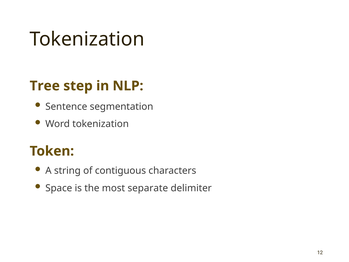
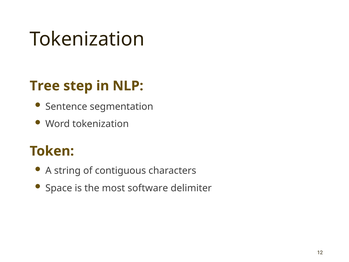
separate: separate -> software (148, 188)
